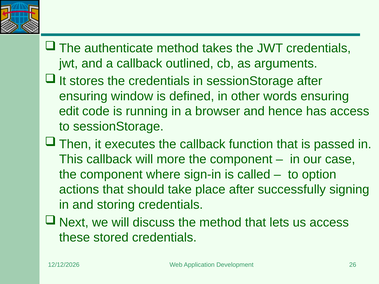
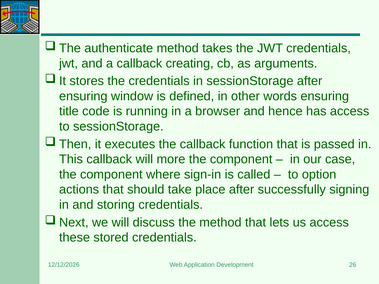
outlined: outlined -> creating (190, 63)
edit: edit -> title (69, 111)
